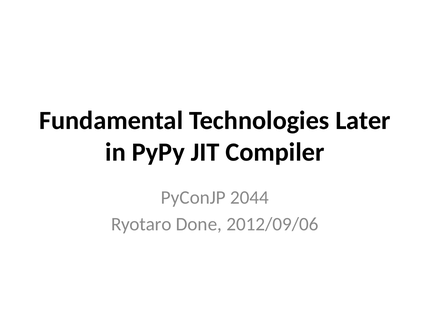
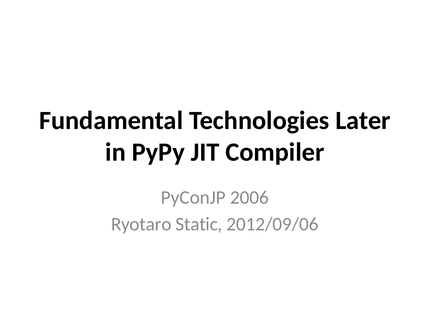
2044: 2044 -> 2006 (249, 198)
Done: Done -> Static (199, 224)
